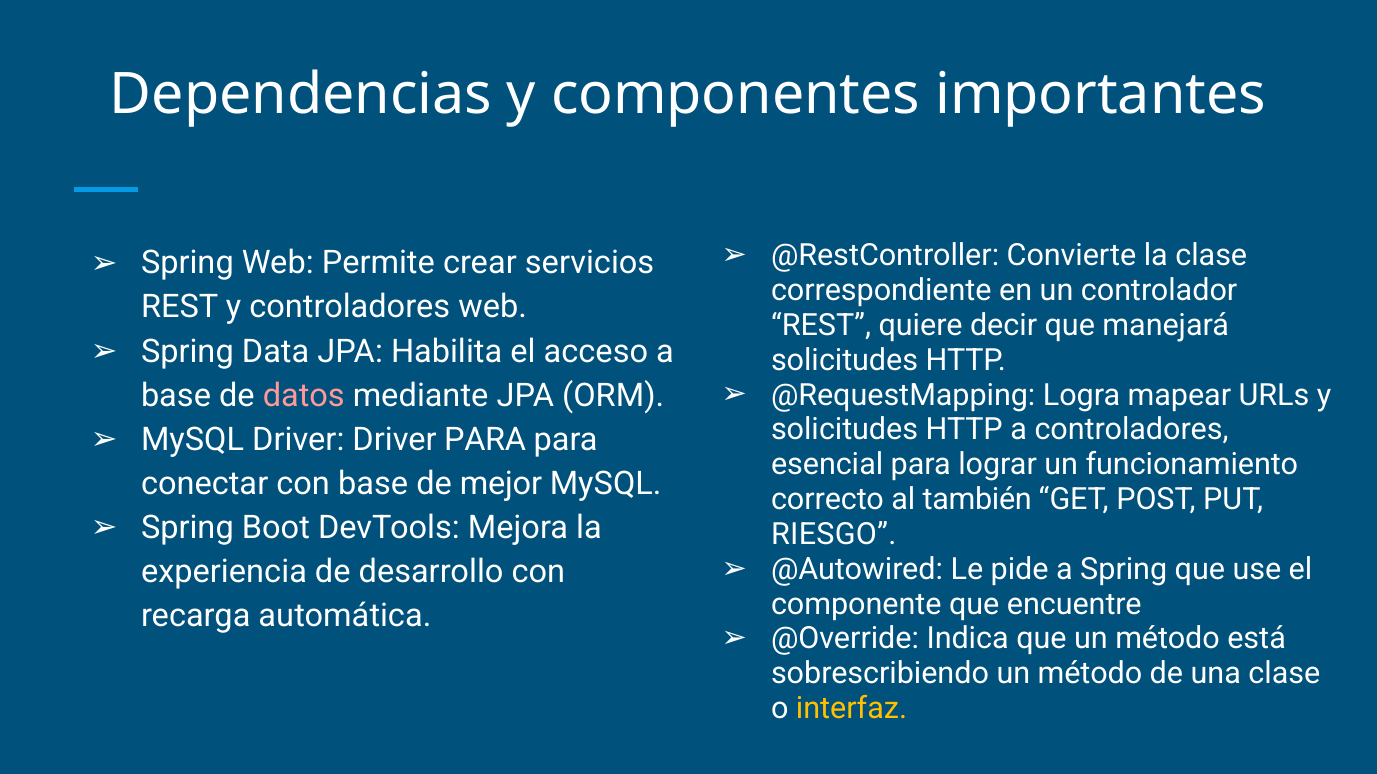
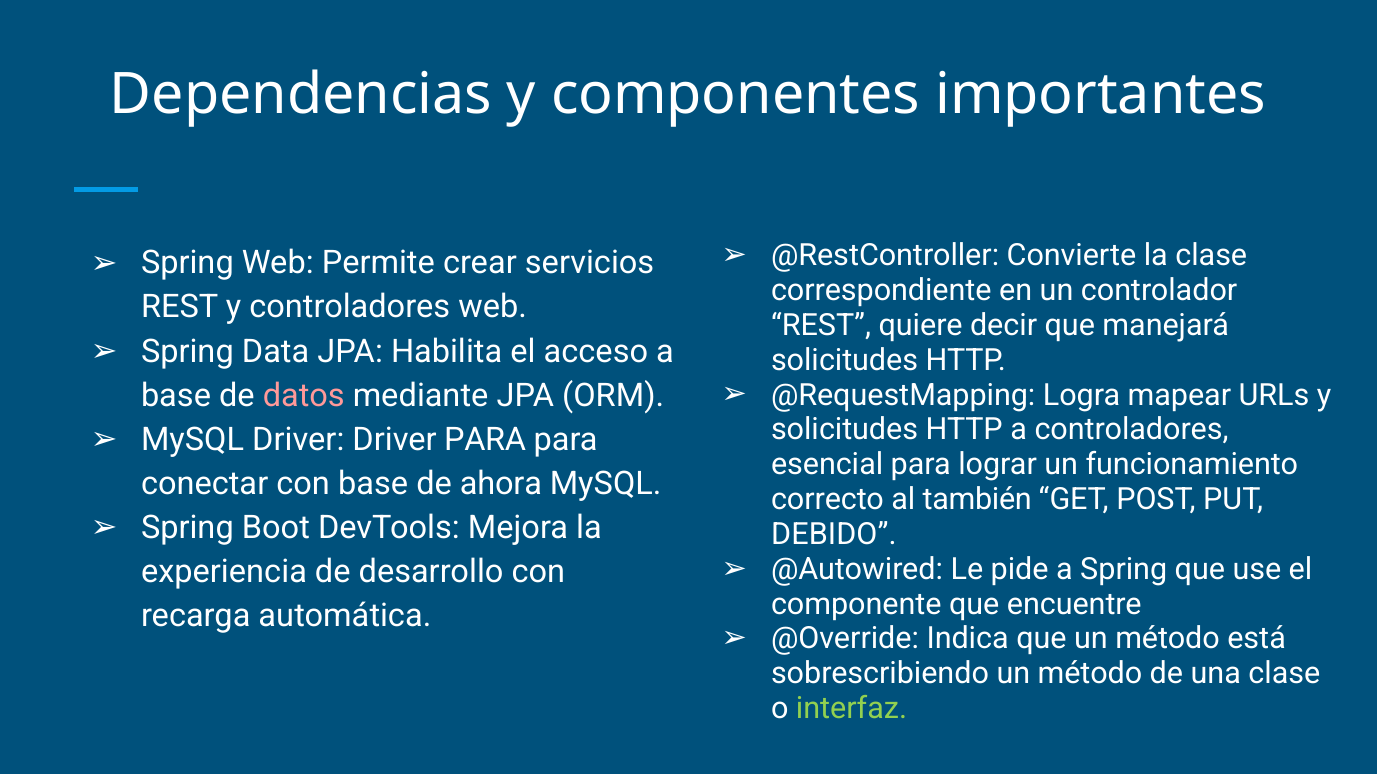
mejor: mejor -> ahora (501, 484)
RIESGO: RIESGO -> DEBIDO (834, 535)
interfaz colour: yellow -> light green (852, 709)
